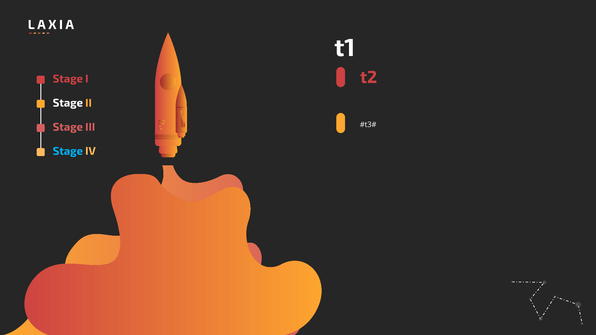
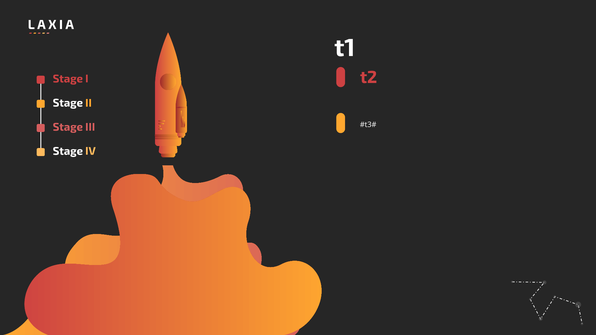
Stage colour: light blue -> white (68, 151)
